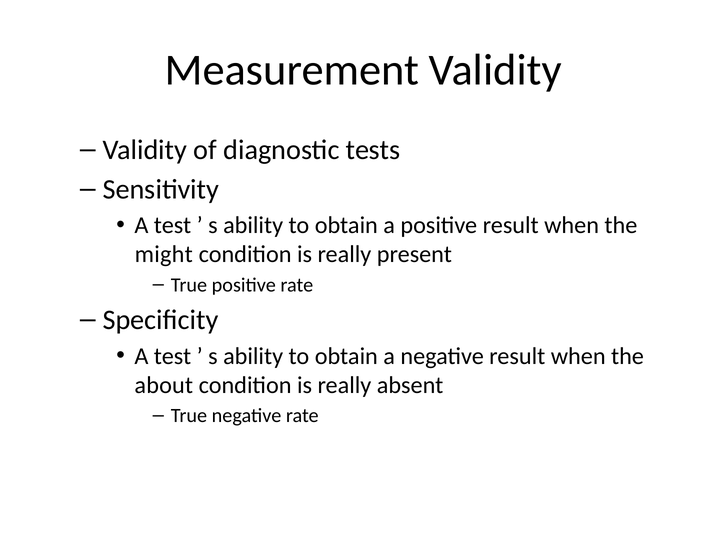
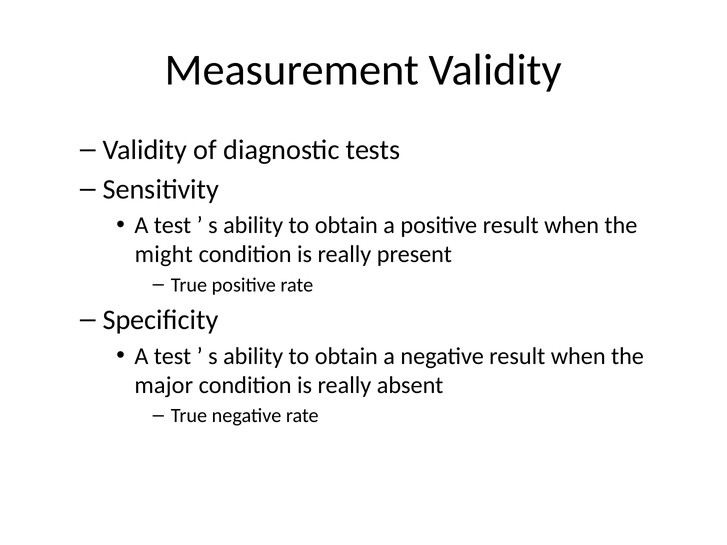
about: about -> major (164, 385)
